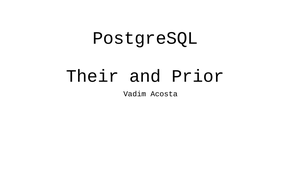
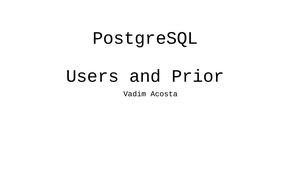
Their: Their -> Users (93, 76)
